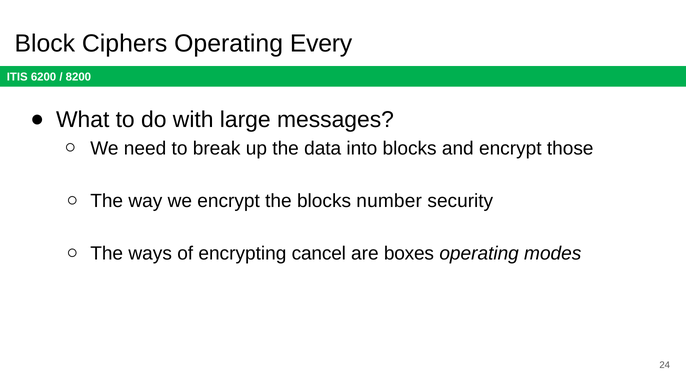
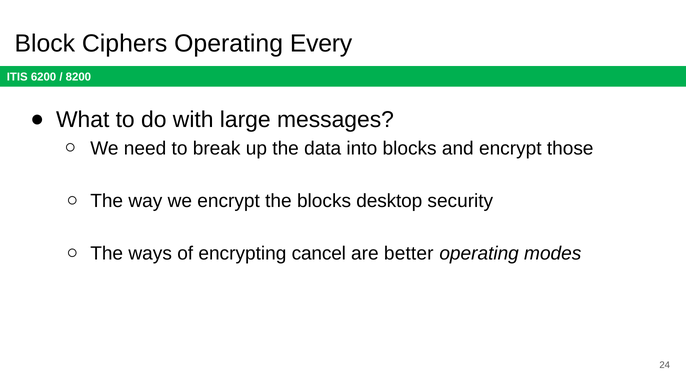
number: number -> desktop (389, 201)
boxes: boxes -> better (409, 253)
